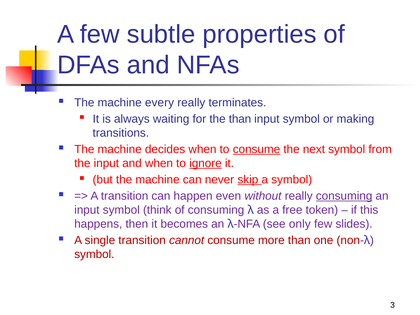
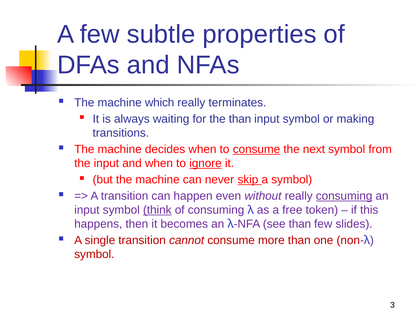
every: every -> which (160, 103)
think underline: none -> present (157, 210)
see only: only -> than (300, 224)
